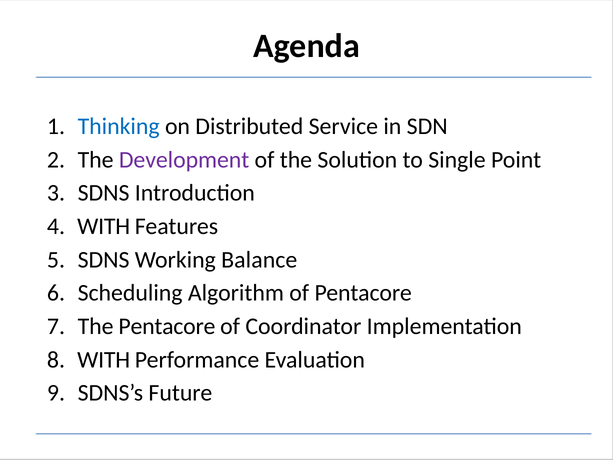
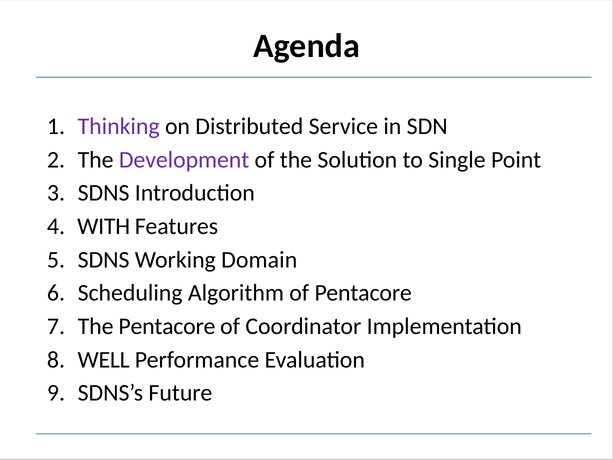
Thinking colour: blue -> purple (119, 126)
Balance: Balance -> Domain (259, 260)
WITH: WITH -> WELL (104, 360)
